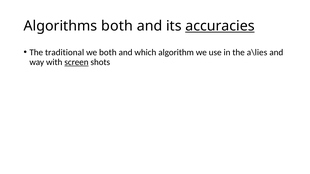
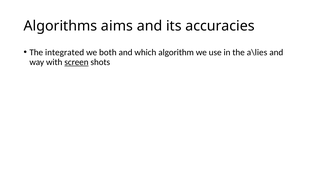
Algorithms both: both -> aims (117, 26)
accuracies underline: present -> none (220, 26)
traditional: traditional -> integrated (65, 52)
